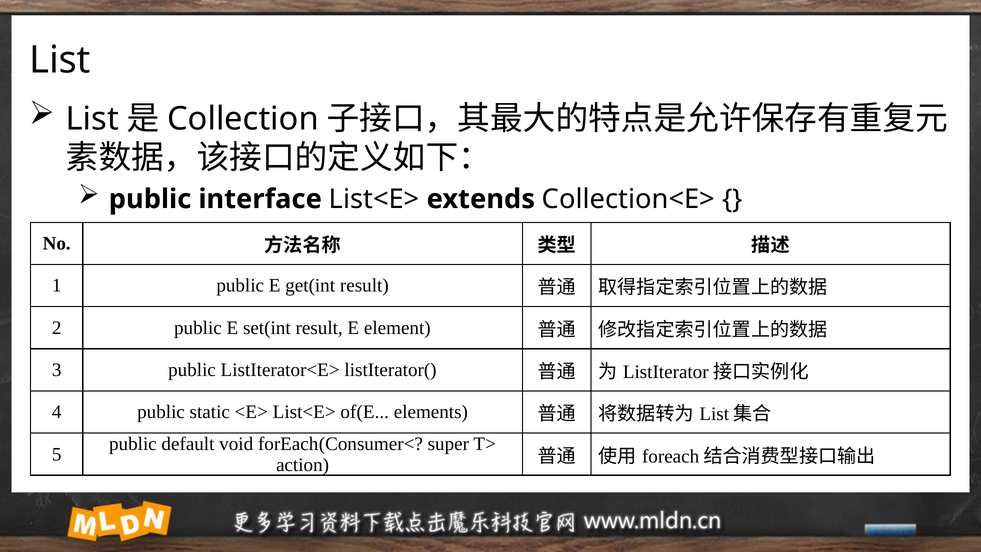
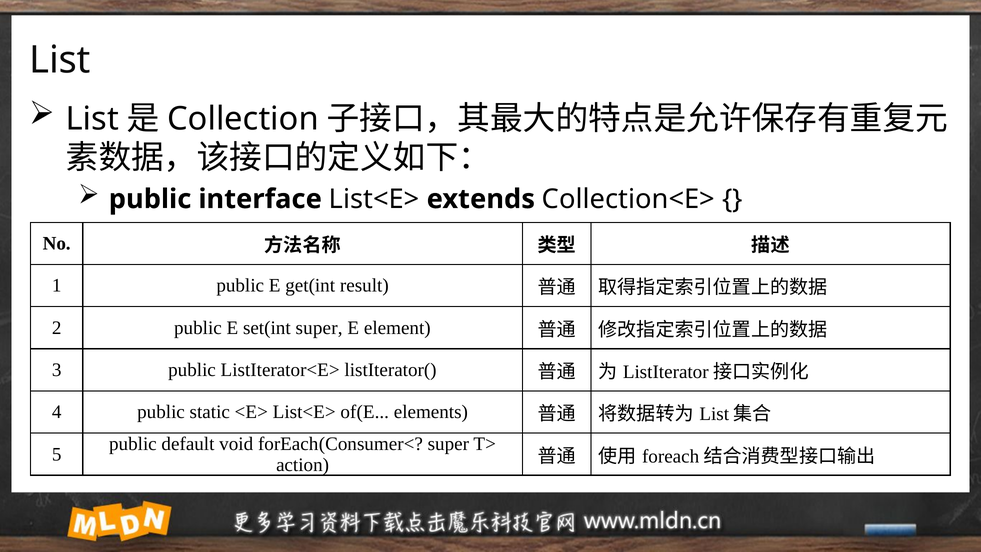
set(int result: result -> super (319, 328)
